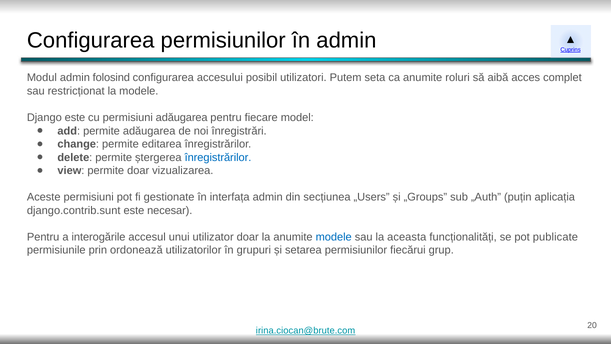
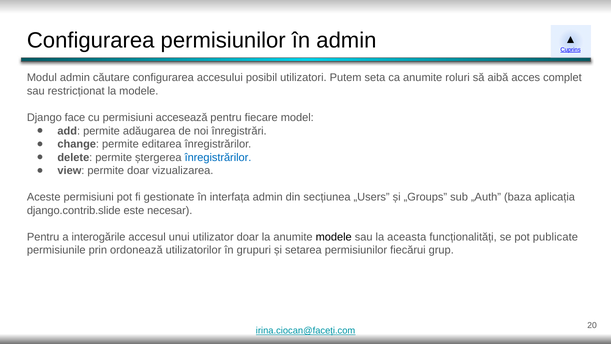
folosind: folosind -> căutare (111, 78)
Django este: este -> face (75, 118)
permisiuni adăugarea: adăugarea -> accesează (182, 118)
puțin: puțin -> baza (518, 197)
django.contrib.sunt: django.contrib.sunt -> django.contrib.slide (74, 210)
modele colour: blue -> black (334, 237)
irina.ciocan@brute.com: irina.ciocan@brute.com -> irina.ciocan@faceți.com (306, 330)
